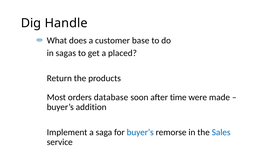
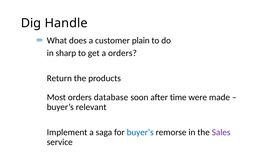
base: base -> plain (141, 40)
sagas: sagas -> sharp (66, 53)
a placed: placed -> orders (122, 53)
addition: addition -> relevant (91, 107)
Sales colour: blue -> purple (221, 132)
